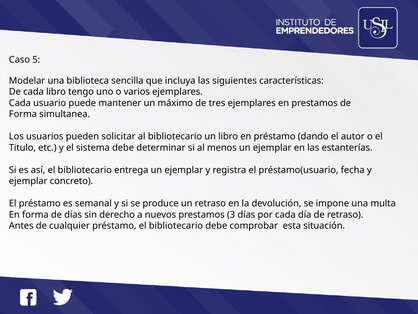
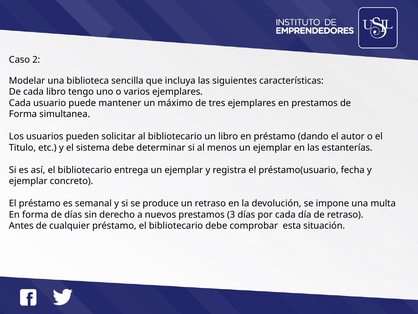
5: 5 -> 2 (36, 60)
